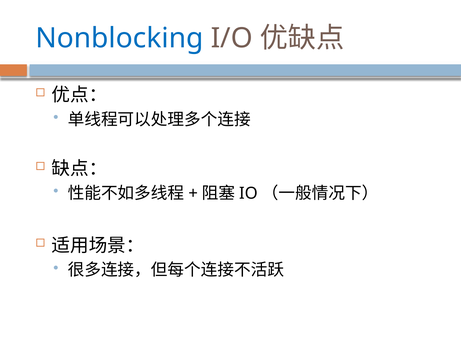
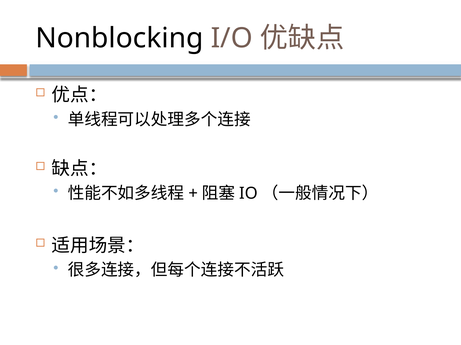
Nonblocking colour: blue -> black (119, 38)
